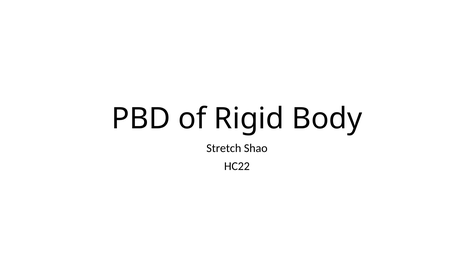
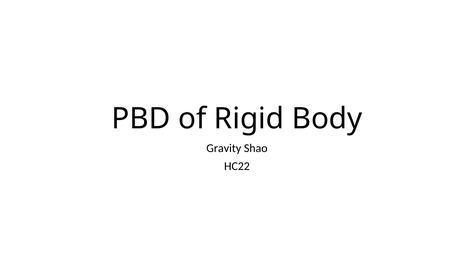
Stretch: Stretch -> Gravity (224, 148)
